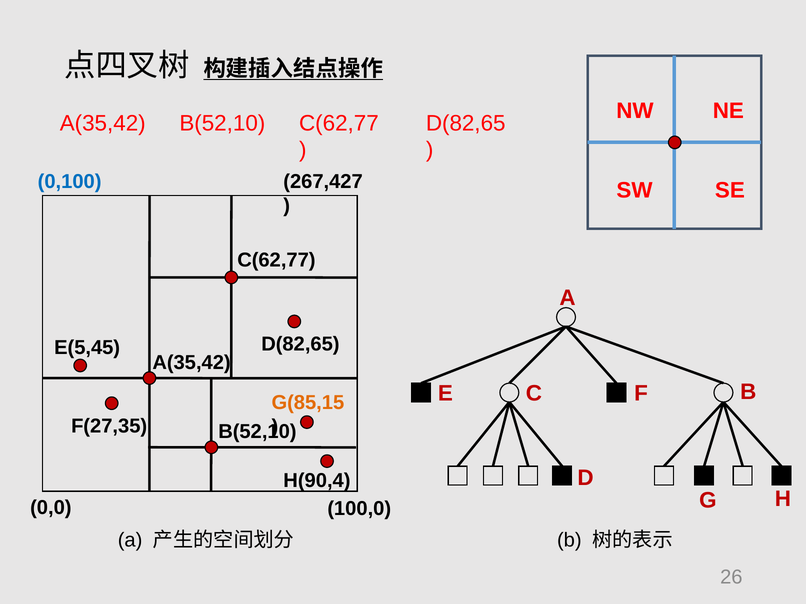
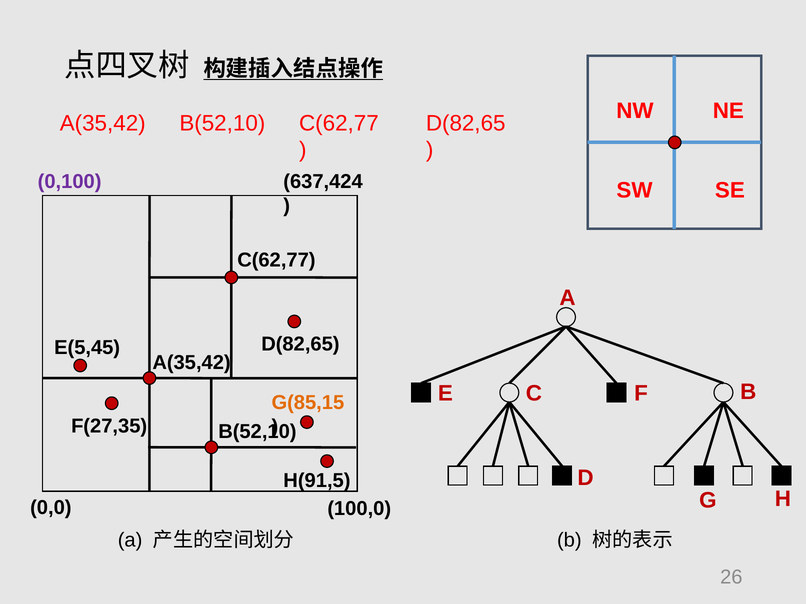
0,100 colour: blue -> purple (70, 182)
267,427: 267,427 -> 637,424 (323, 182)
H(90,4: H(90,4 -> H(91,5 (317, 481)
